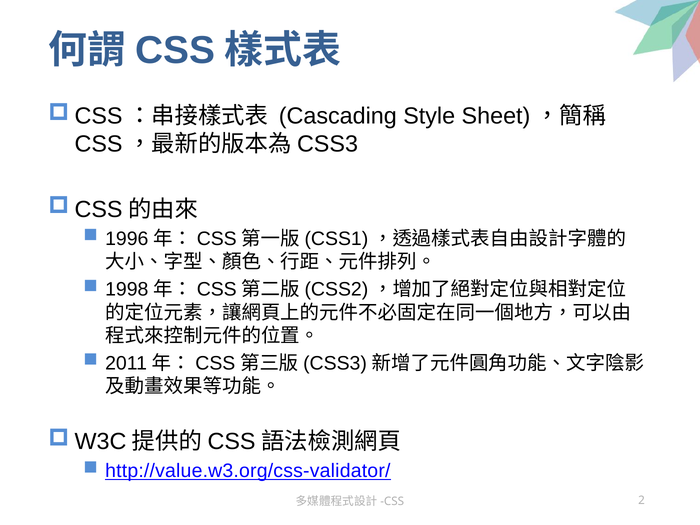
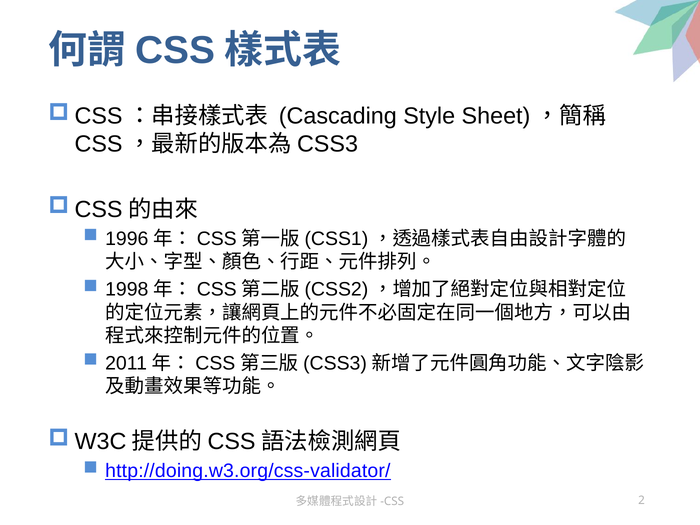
http://value.w3.org/css-validator/: http://value.w3.org/css-validator/ -> http://doing.w3.org/css-validator/ (248, 471)
